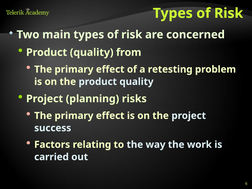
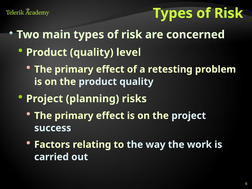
from: from -> level (129, 52)
